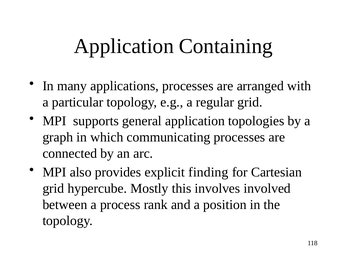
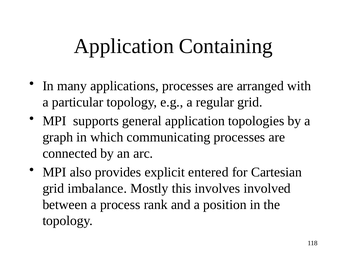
finding: finding -> entered (208, 172)
hypercube: hypercube -> imbalance (97, 189)
